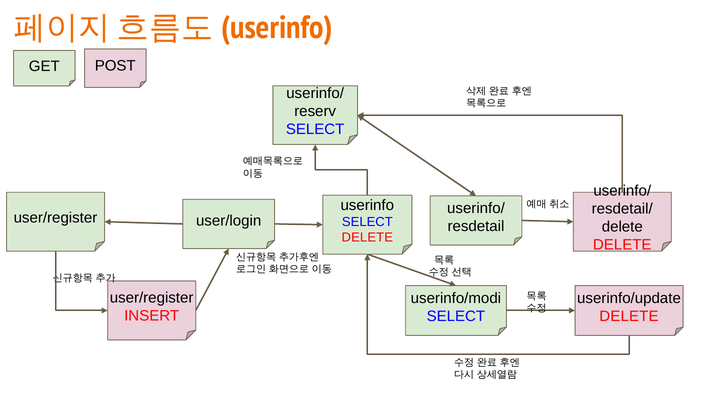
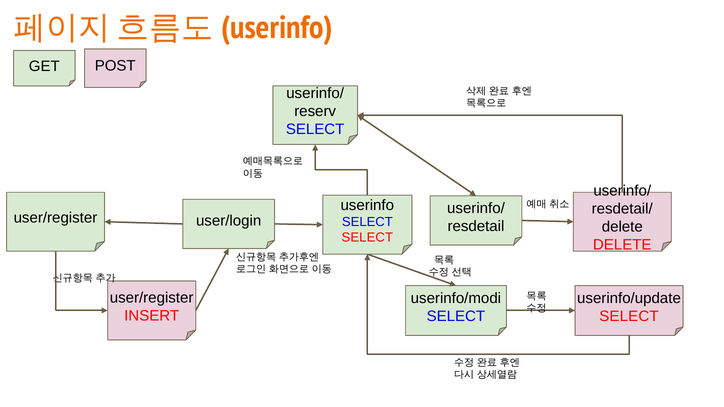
DELETE: DELETE -> SELECT (367, 238)
DELETE: DELETE -> SELECT (629, 317)
